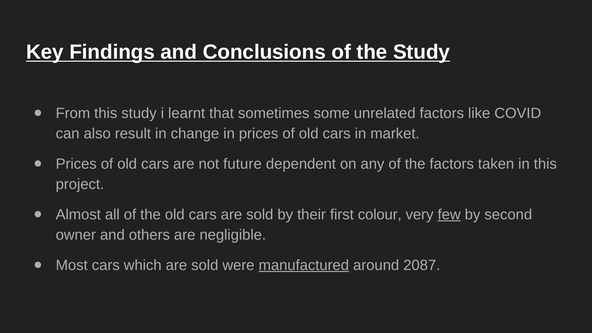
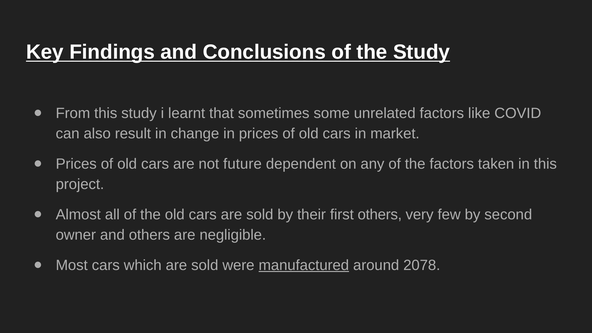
first colour: colour -> others (380, 215)
few underline: present -> none (449, 215)
2087: 2087 -> 2078 (422, 265)
